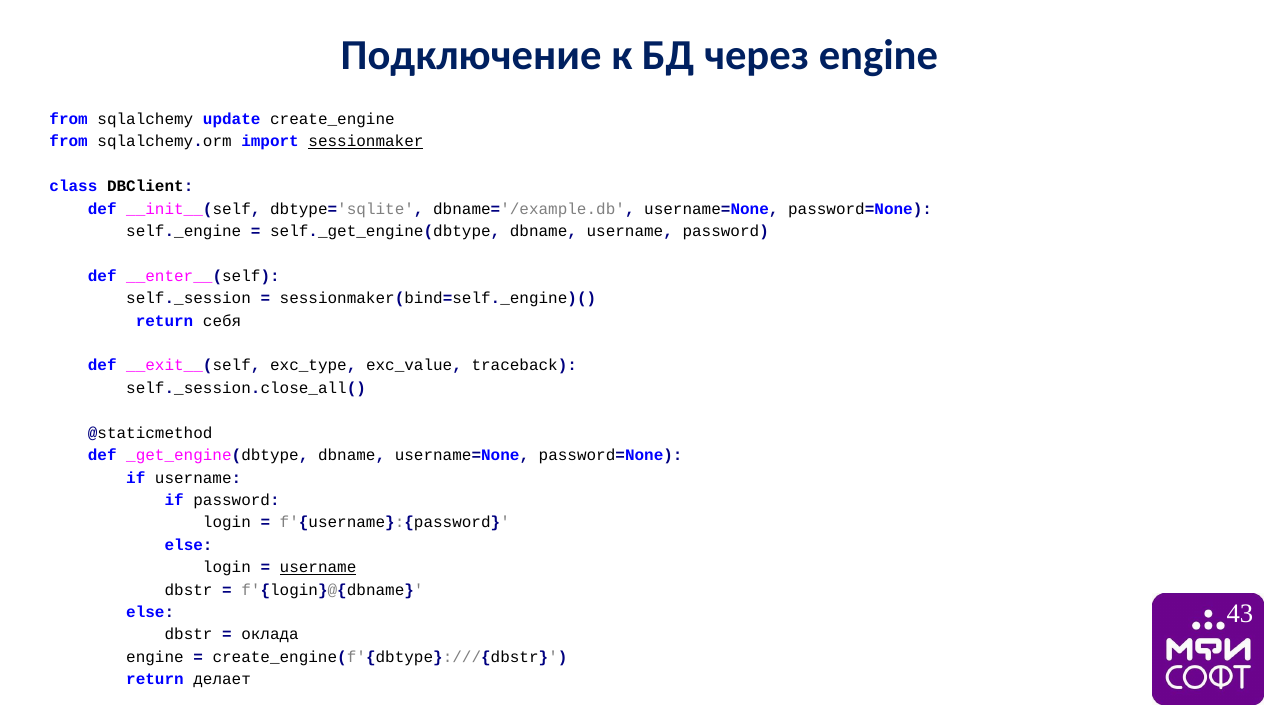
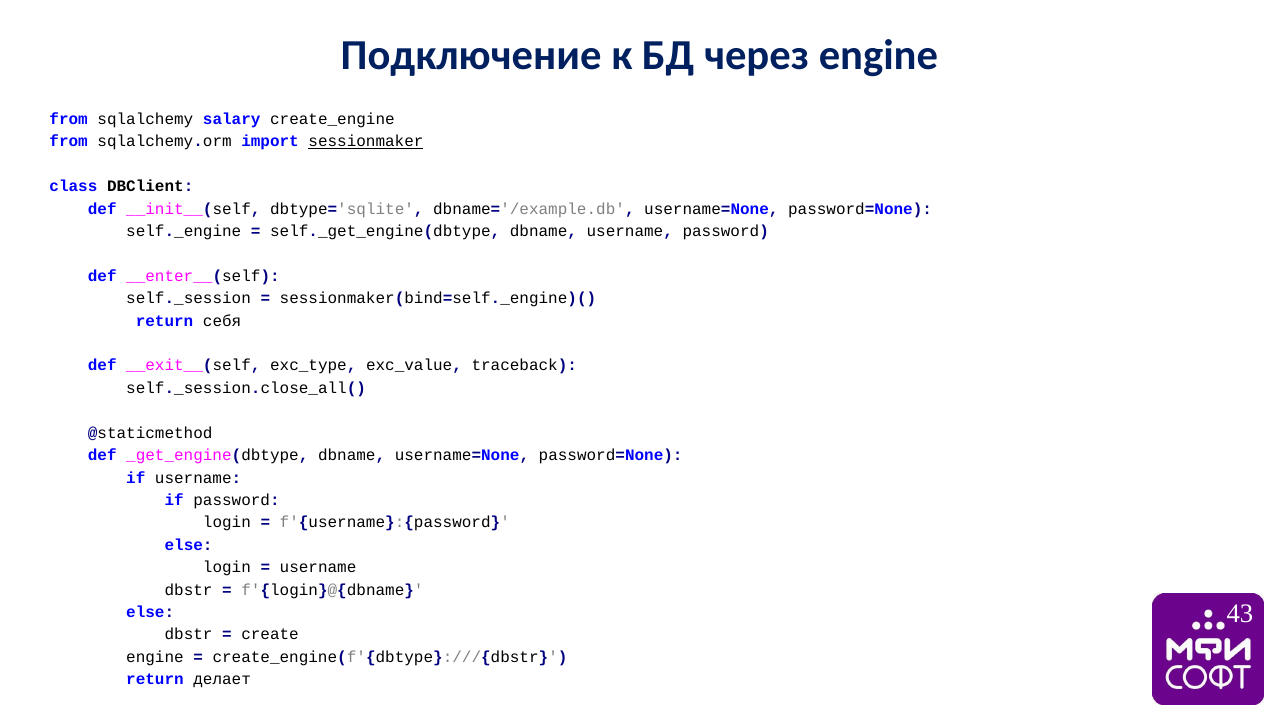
update: update -> salary (232, 119)
username underline: present -> none (318, 567)
оклада: оклада -> create (270, 634)
